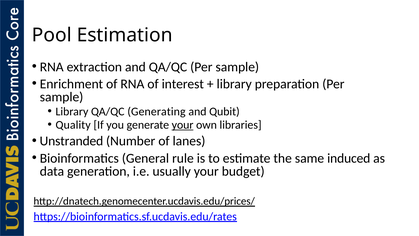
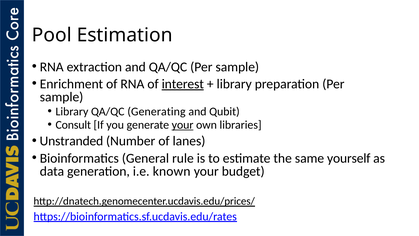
interest underline: none -> present (183, 84)
Quality: Quality -> Consult (73, 125)
induced: induced -> yourself (349, 158)
usually: usually -> known (172, 171)
